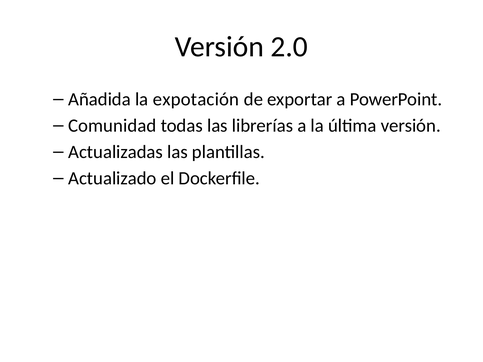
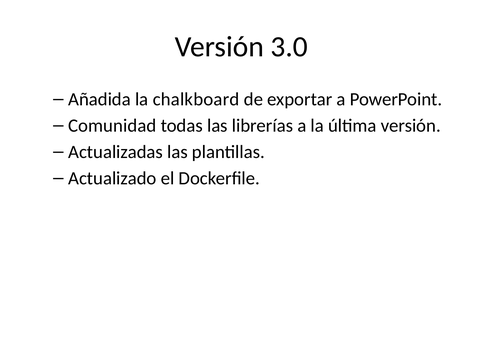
2.0: 2.0 -> 3.0 (289, 47)
expotación: expotación -> chalkboard (196, 100)
